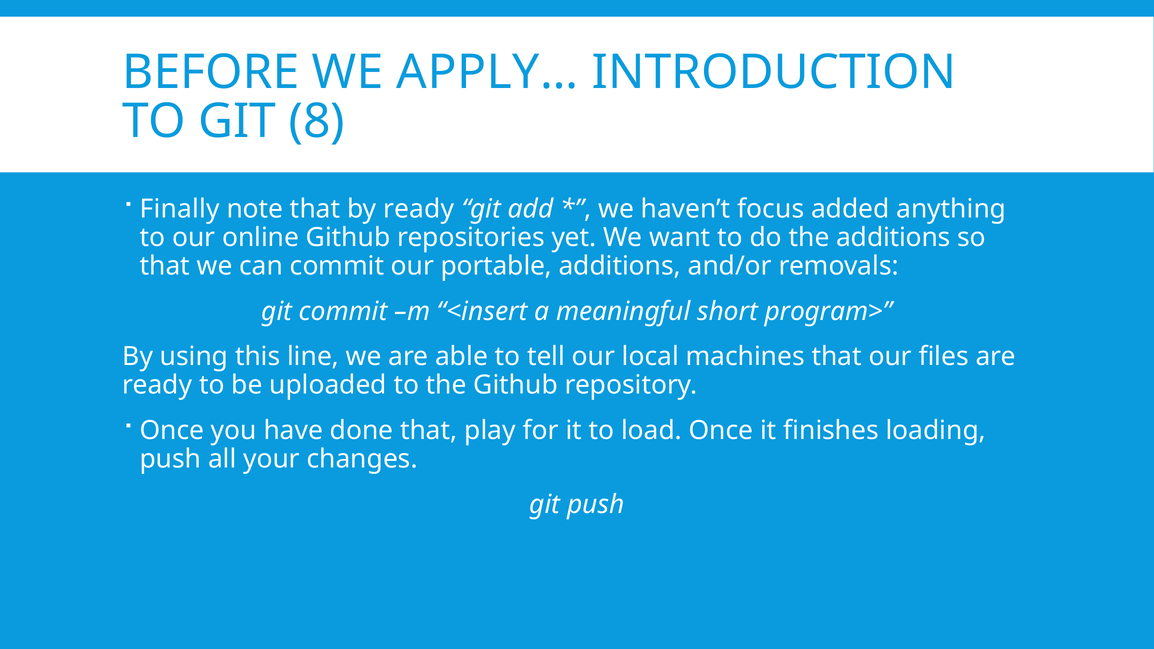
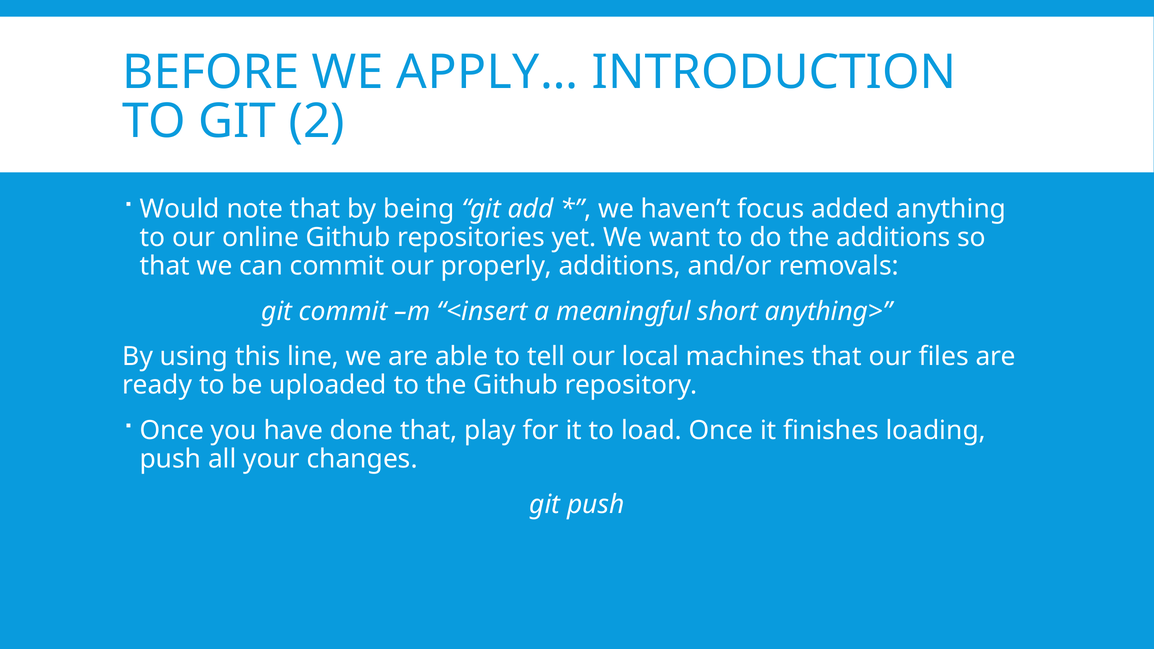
8: 8 -> 2 (317, 122)
Finally: Finally -> Would (180, 209)
by ready: ready -> being (419, 209)
portable: portable -> properly (496, 266)
program>: program> -> anything> (829, 311)
